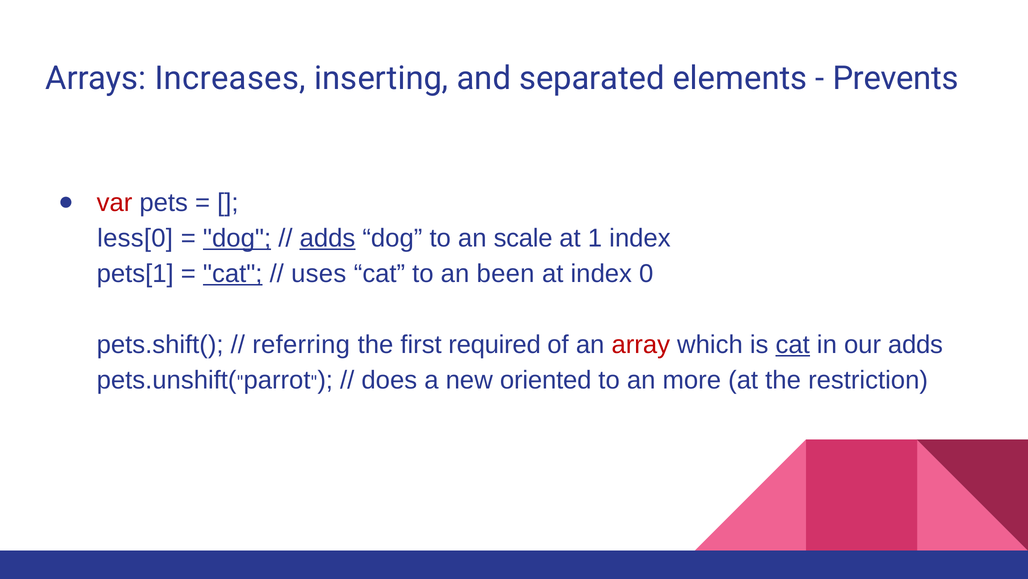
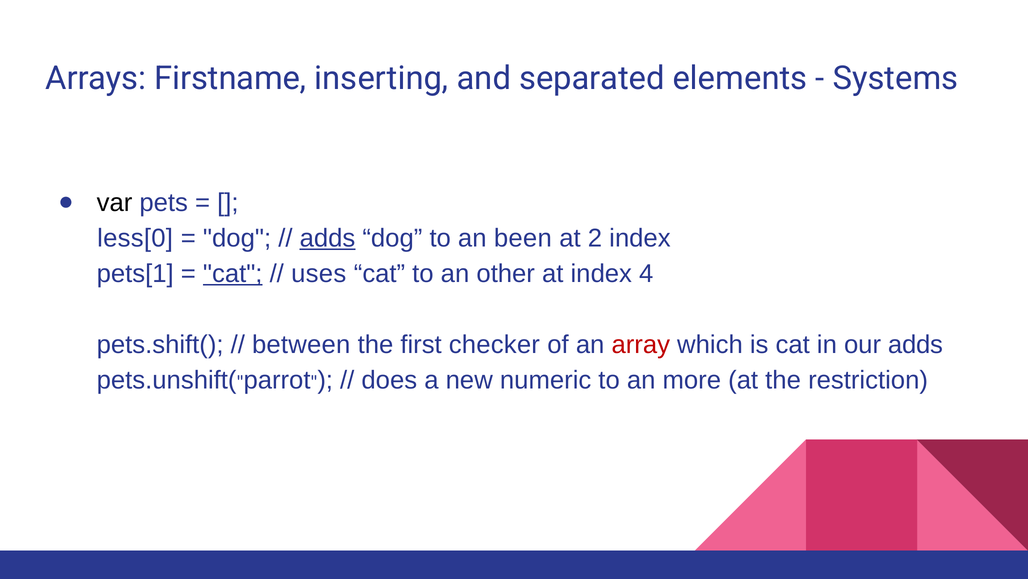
Increases: Increases -> Firstname (230, 78)
Prevents: Prevents -> Systems (895, 78)
var colour: red -> black (115, 202)
dog underline: present -> none (237, 238)
scale: scale -> been (523, 238)
1: 1 -> 2 (595, 238)
been: been -> other (506, 273)
0: 0 -> 4 (646, 273)
referring: referring -> between (301, 344)
required: required -> checker (494, 344)
cat underline: present -> none (793, 344)
oriented: oriented -> numeric (546, 380)
